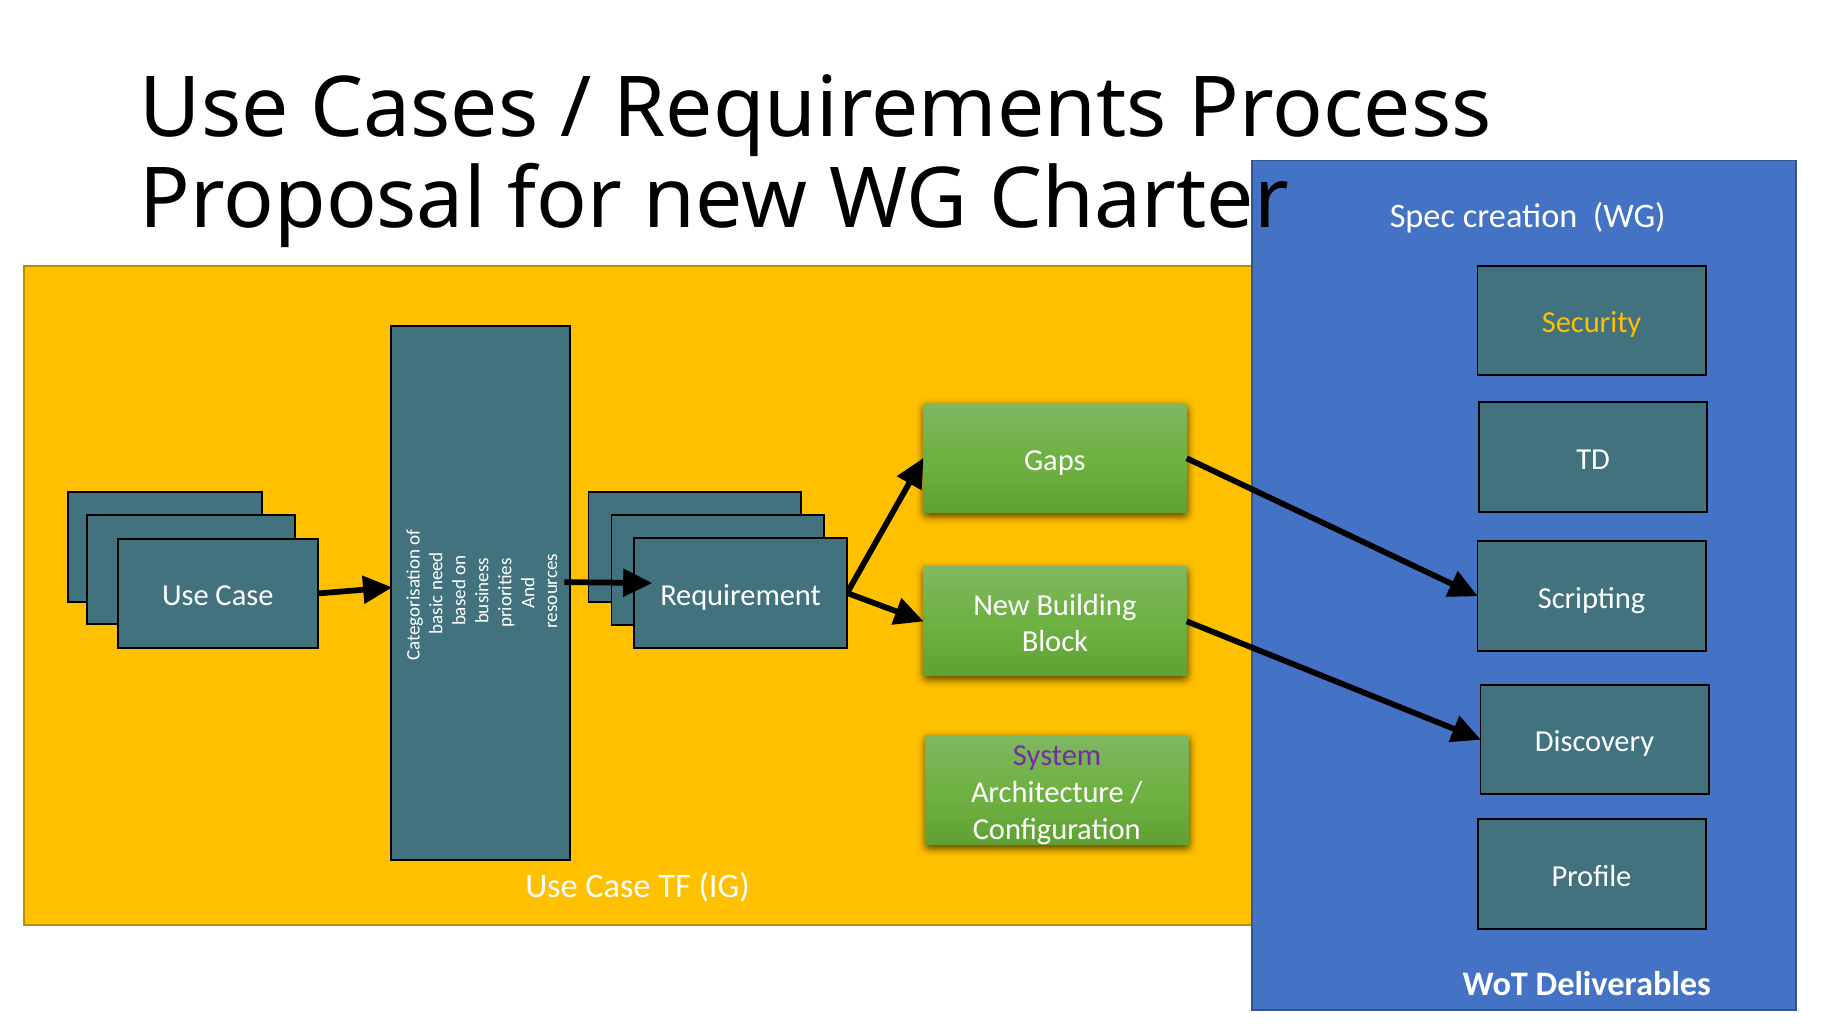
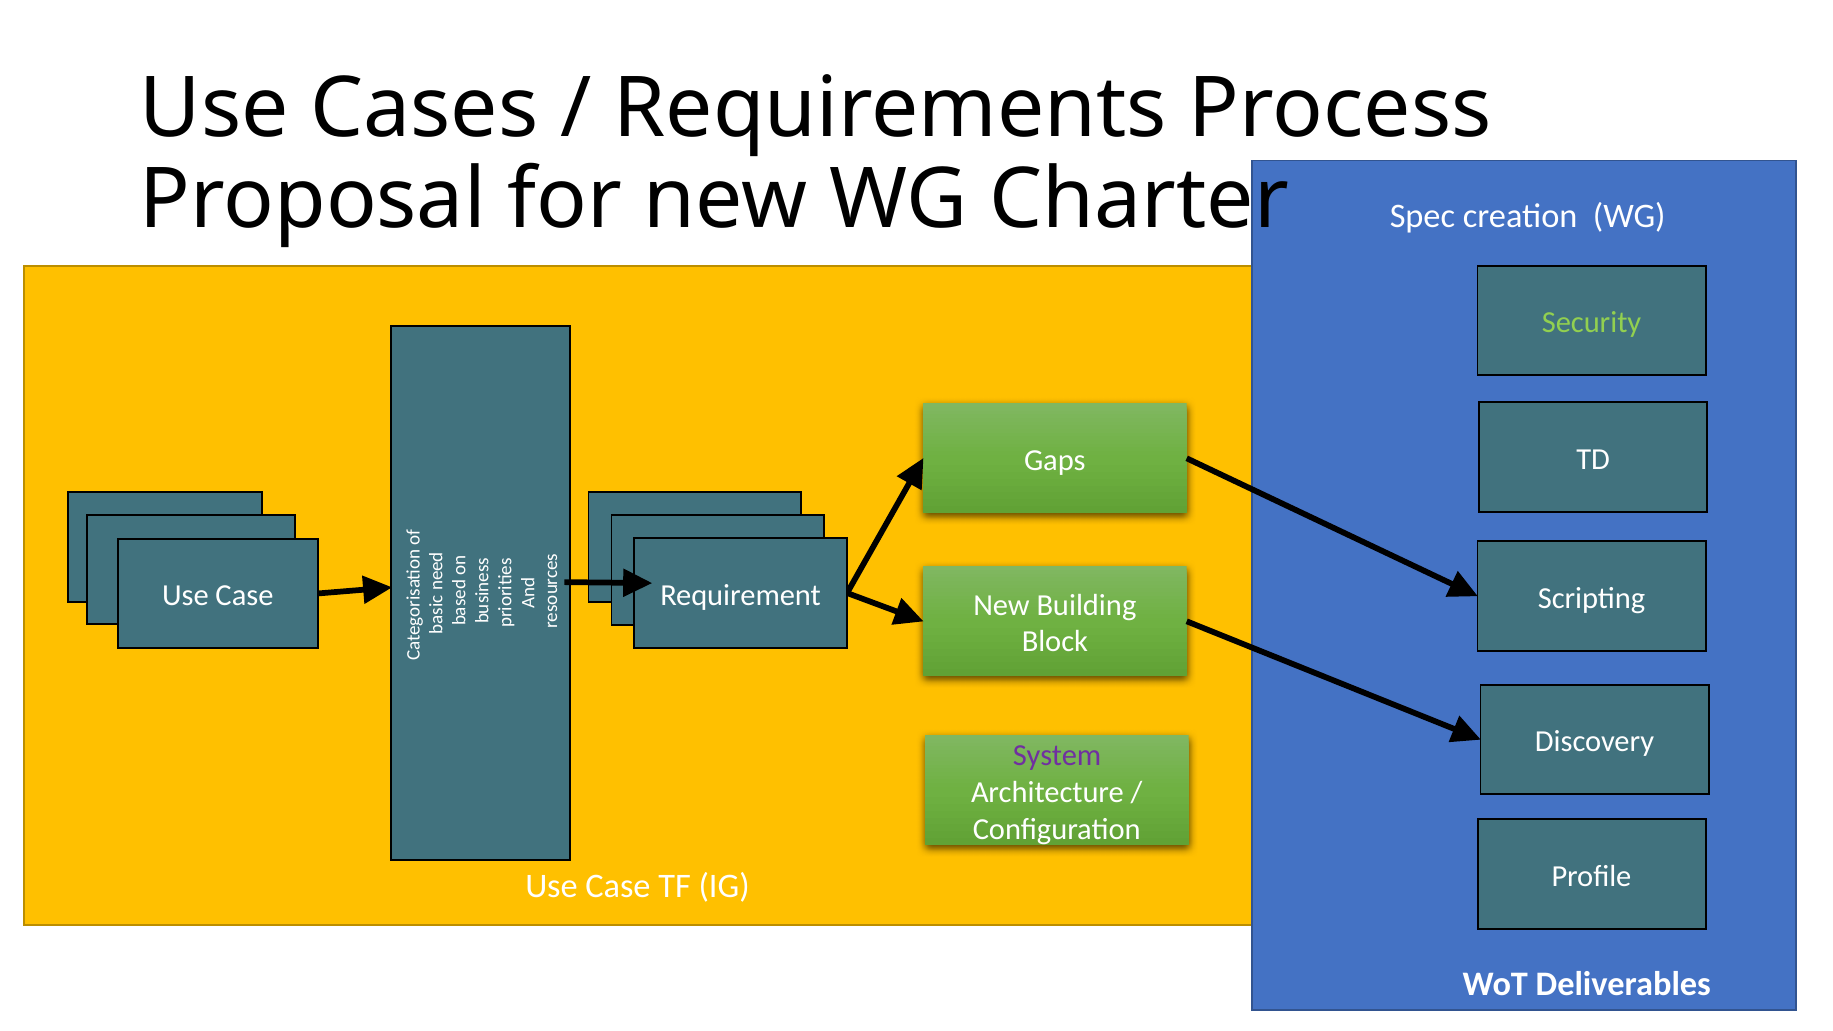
Security colour: yellow -> light green (1592, 323)
